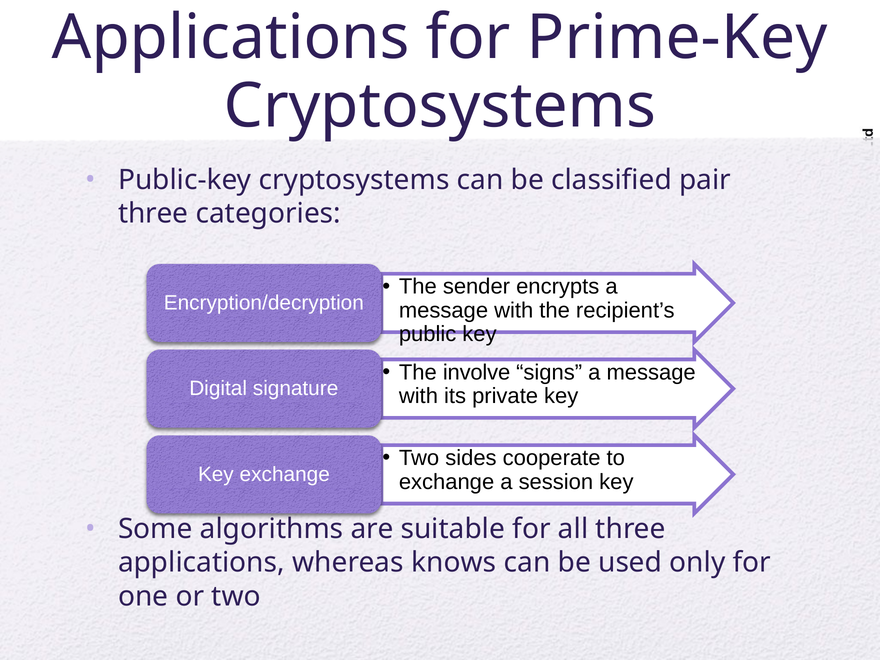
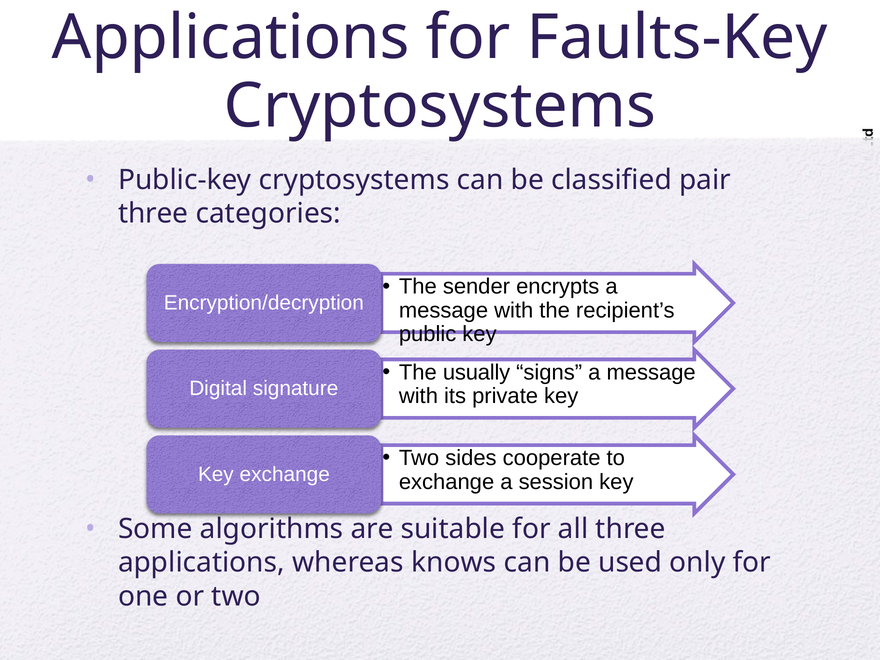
Prime-Key: Prime-Key -> Faults-Key (677, 37)
involve: involve -> usually (477, 372)
